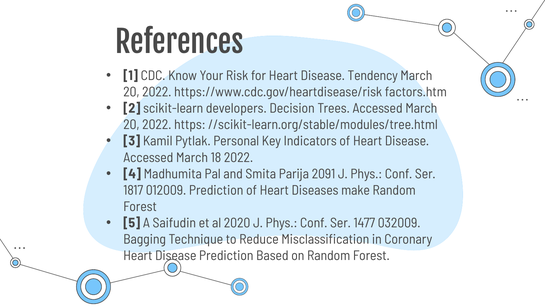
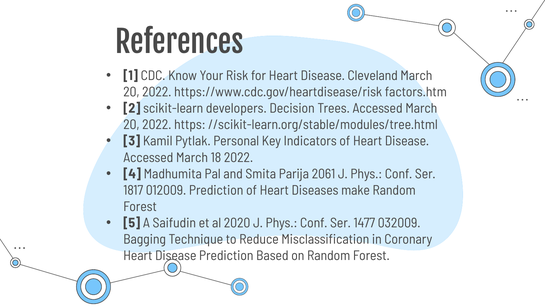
Tendency: Tendency -> Cleveland (373, 76)
2091: 2091 -> 2061 (324, 174)
